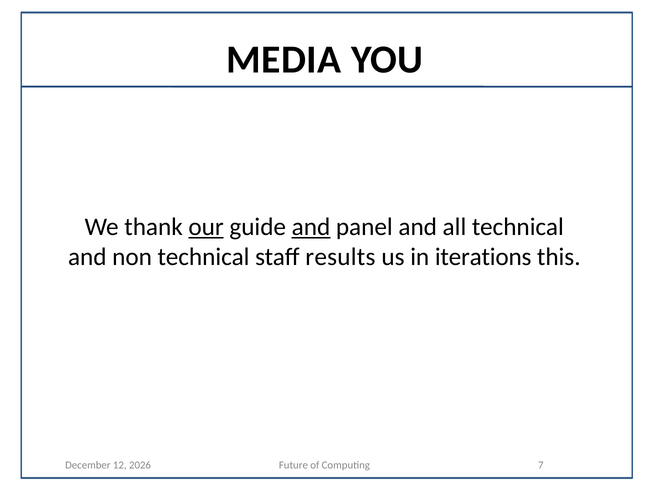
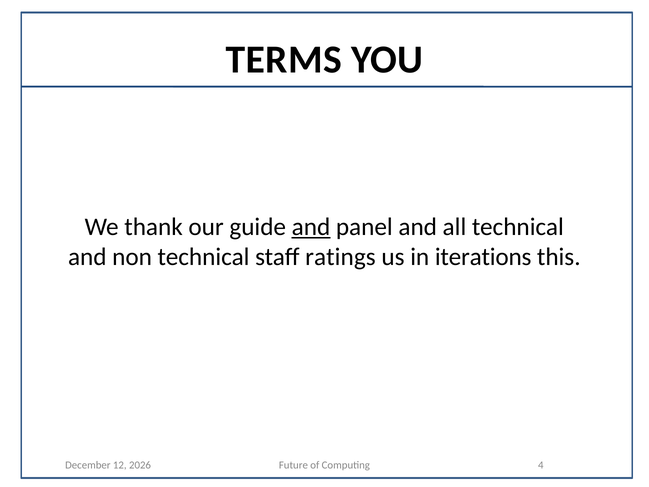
MEDIA: MEDIA -> TERMS (284, 60)
our underline: present -> none (206, 227)
results: results -> ratings (340, 257)
7: 7 -> 4 (541, 465)
